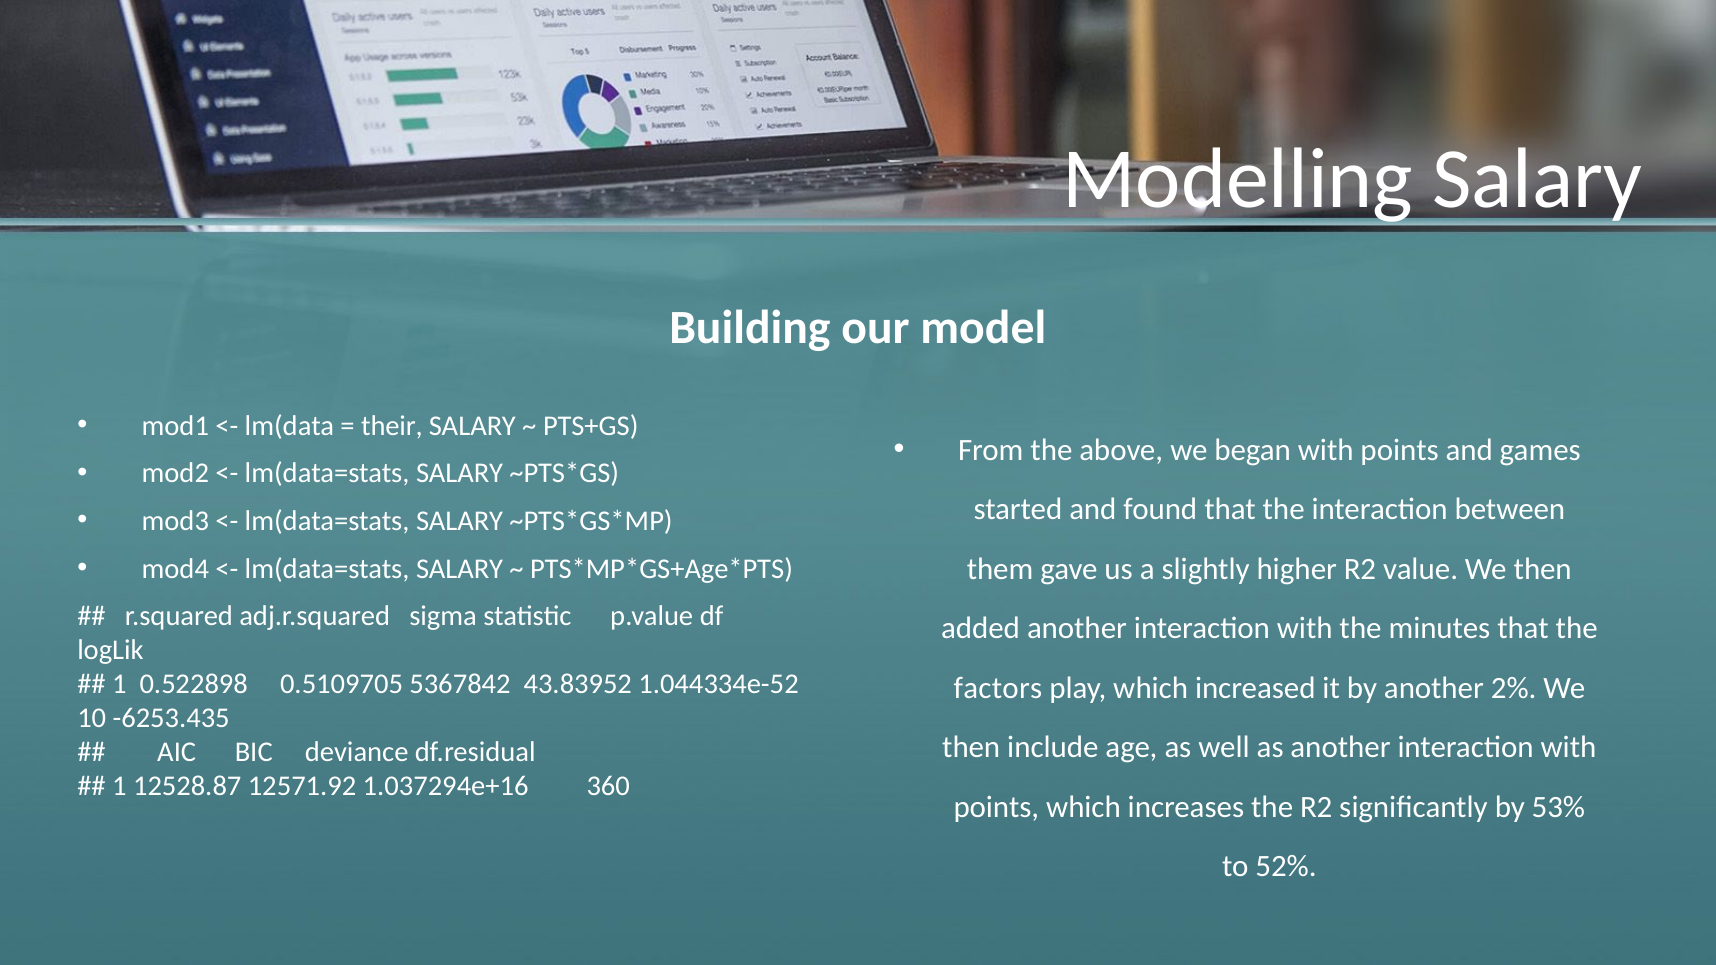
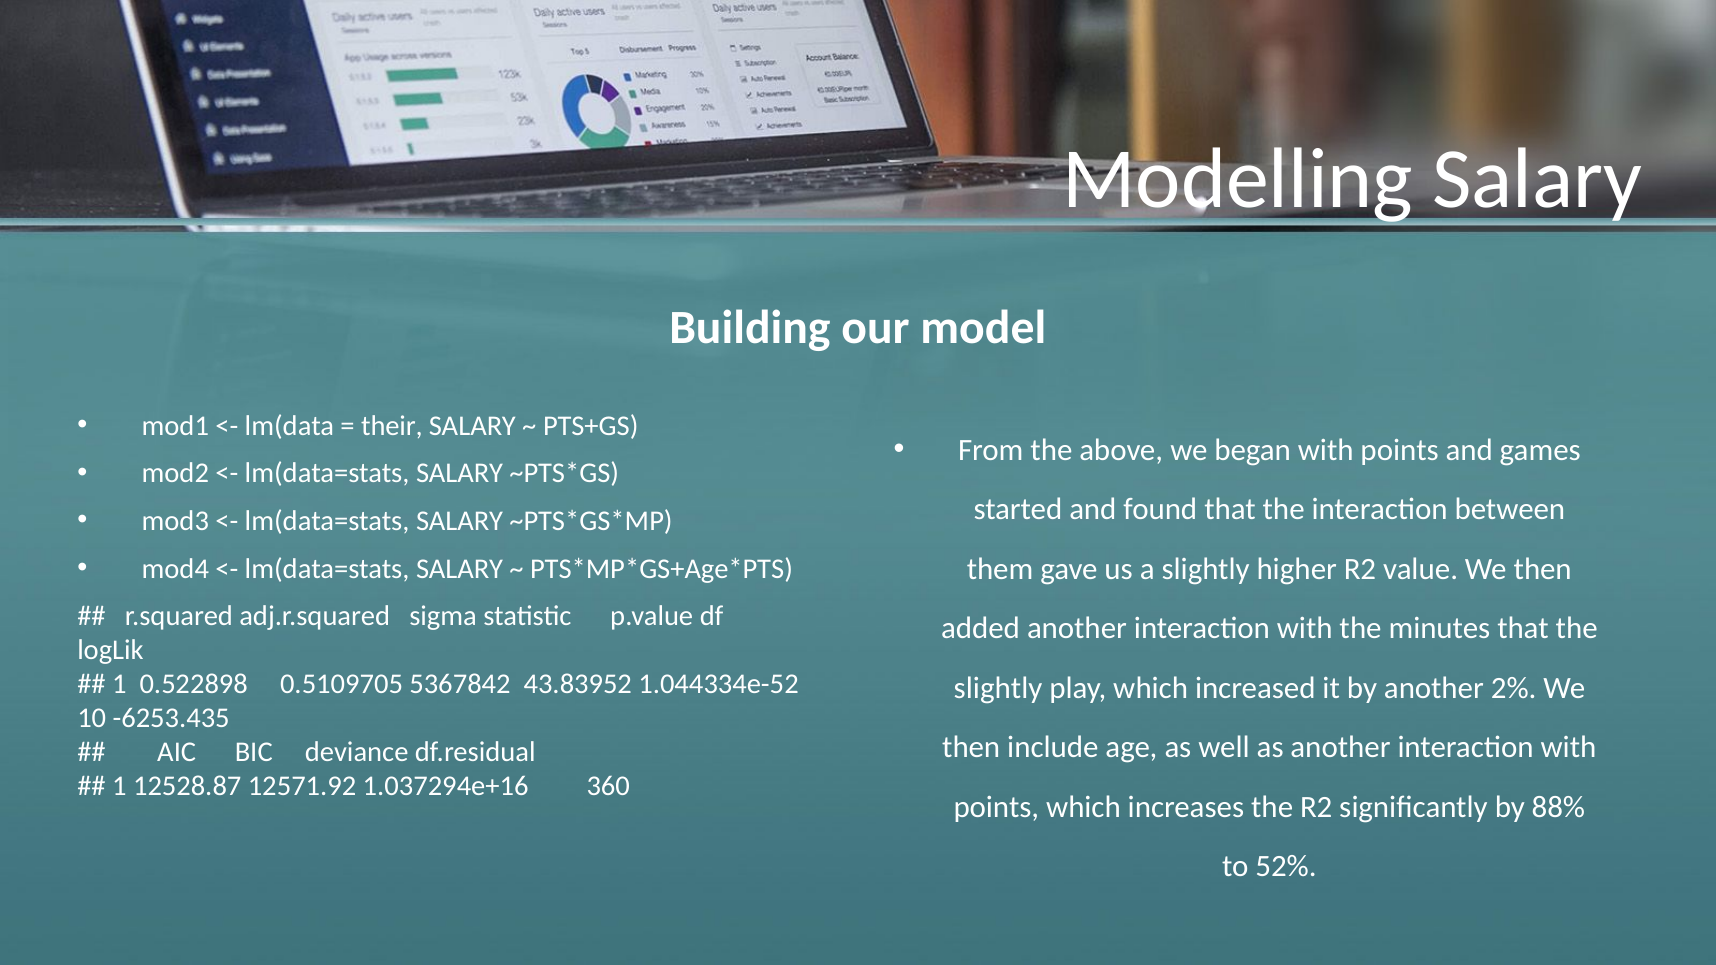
factors: factors -> slightly (998, 688)
53%: 53% -> 88% (1558, 807)
